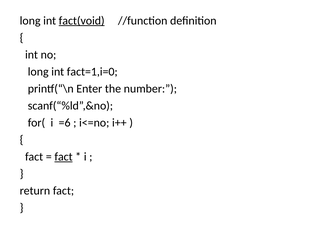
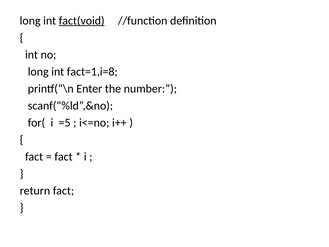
fact=1,i=0: fact=1,i=0 -> fact=1,i=8 (92, 72)
=6: =6 -> =5 (65, 123)
fact underline: present -> none (64, 157)
